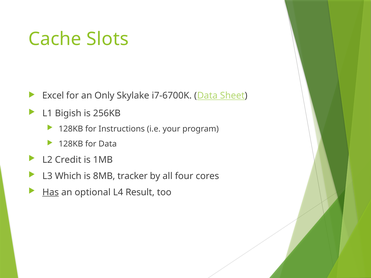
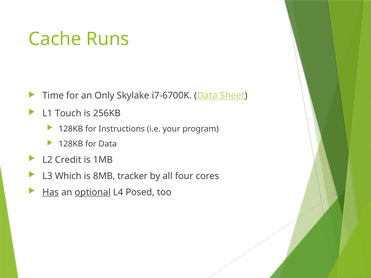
Slots: Slots -> Runs (108, 39)
Excel: Excel -> Time (53, 96)
Bigish: Bigish -> Touch (68, 114)
optional underline: none -> present (93, 192)
Result: Result -> Posed (140, 192)
